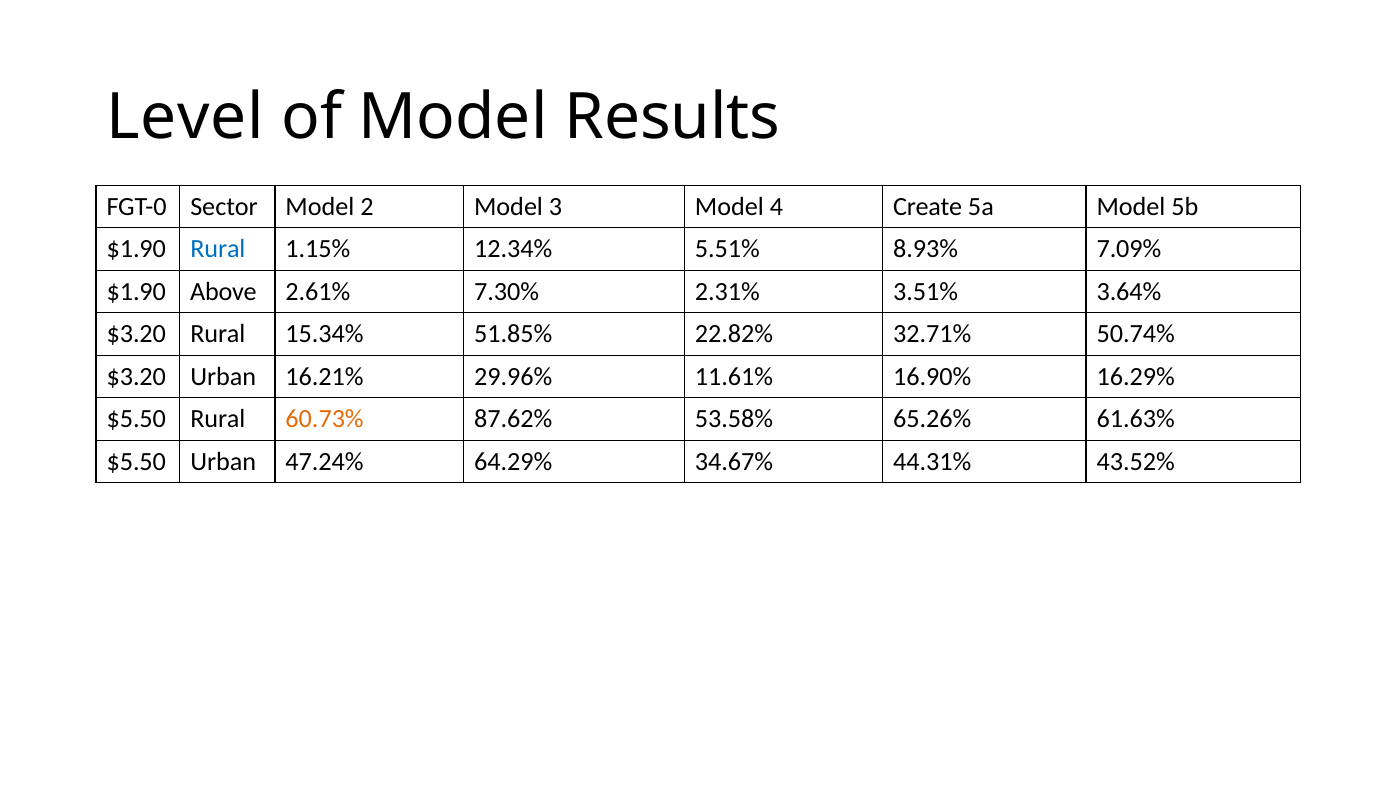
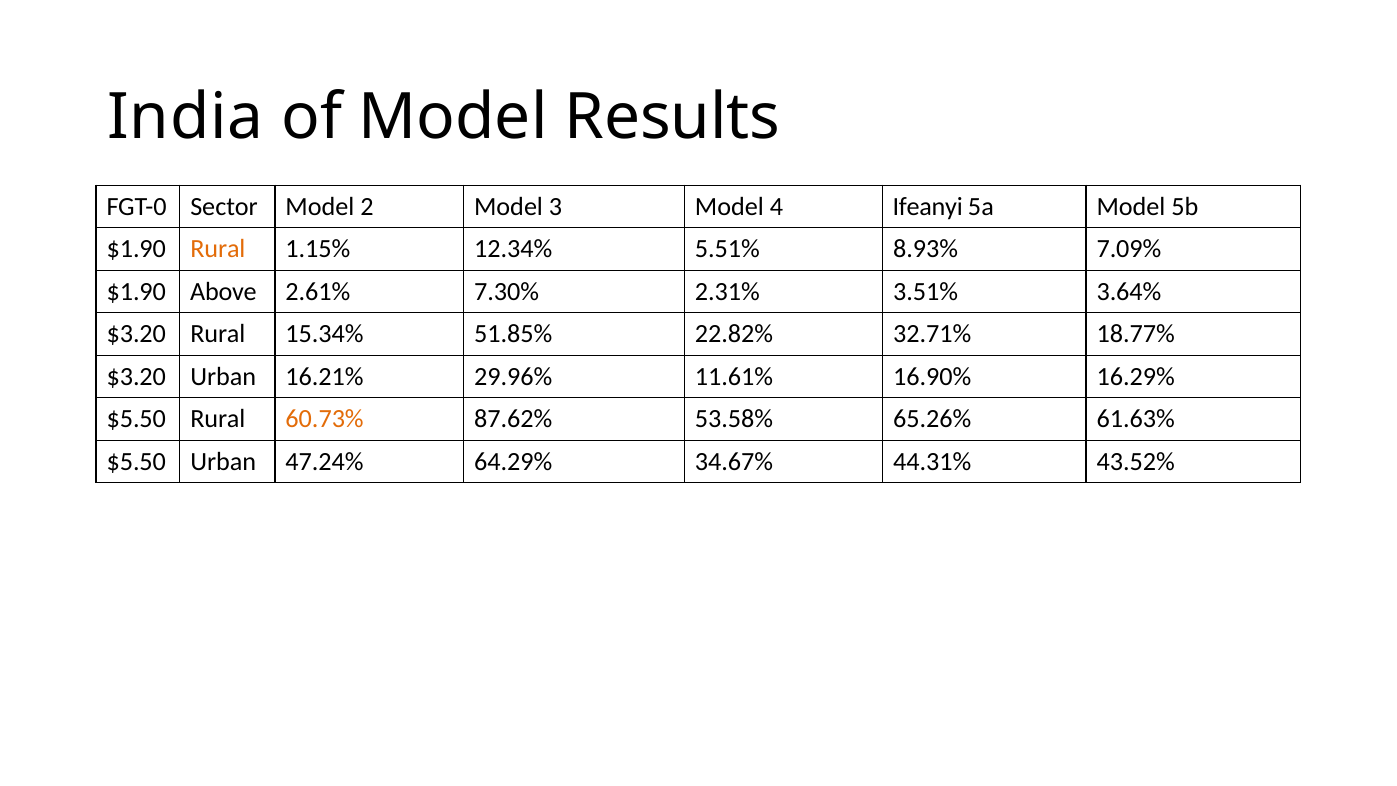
Level: Level -> India (185, 117)
Create: Create -> Ifeanyi (928, 207)
Rural colour: blue -> orange (218, 249)
50.74%: 50.74% -> 18.77% (1136, 334)
